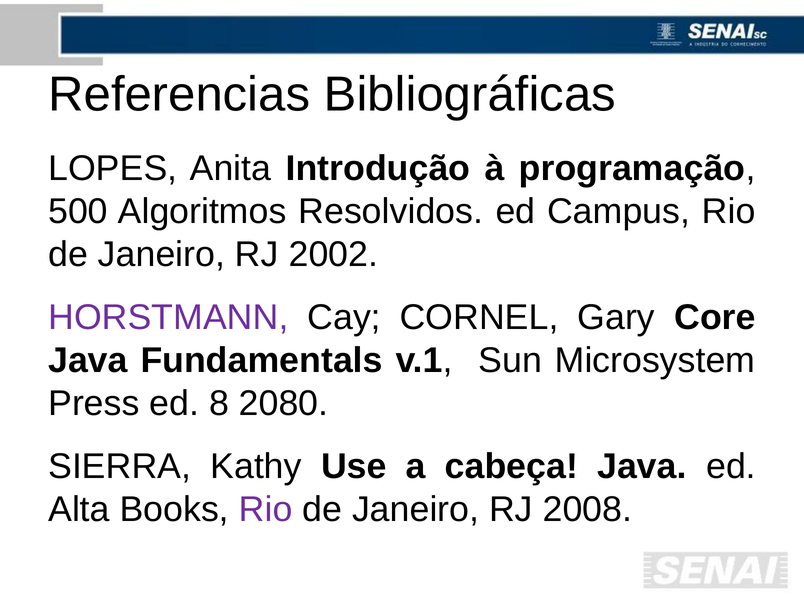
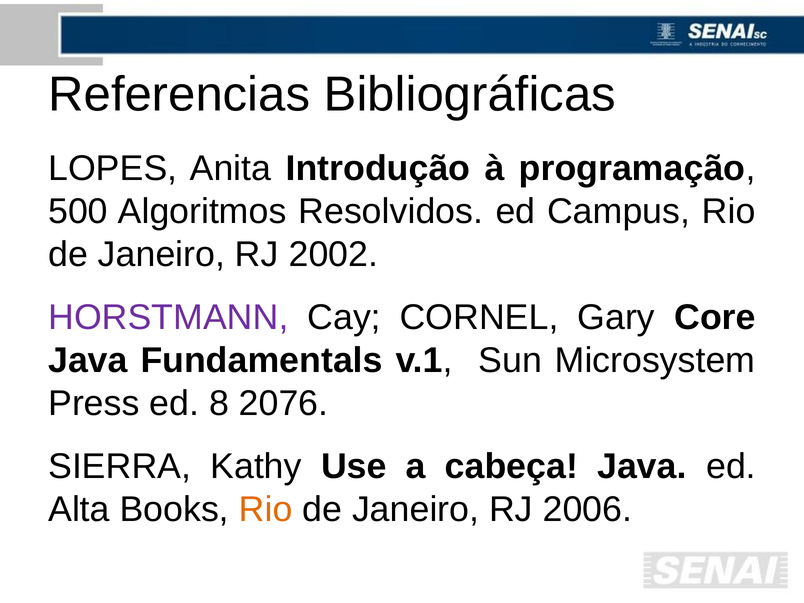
2080: 2080 -> 2076 (284, 403)
Rio colour: purple -> orange (266, 509)
2008: 2008 -> 2006 (587, 509)
